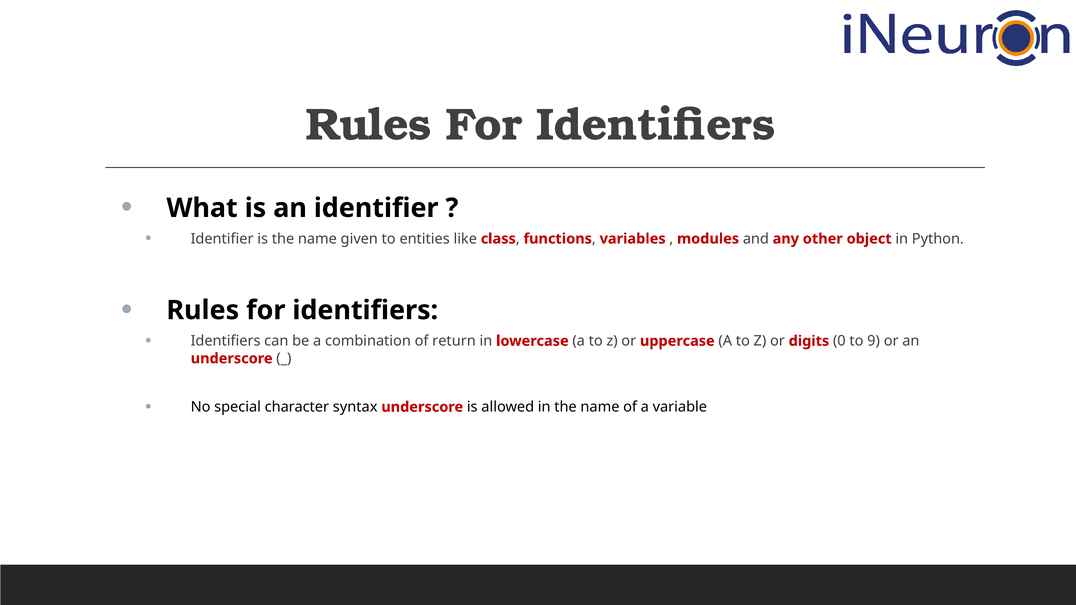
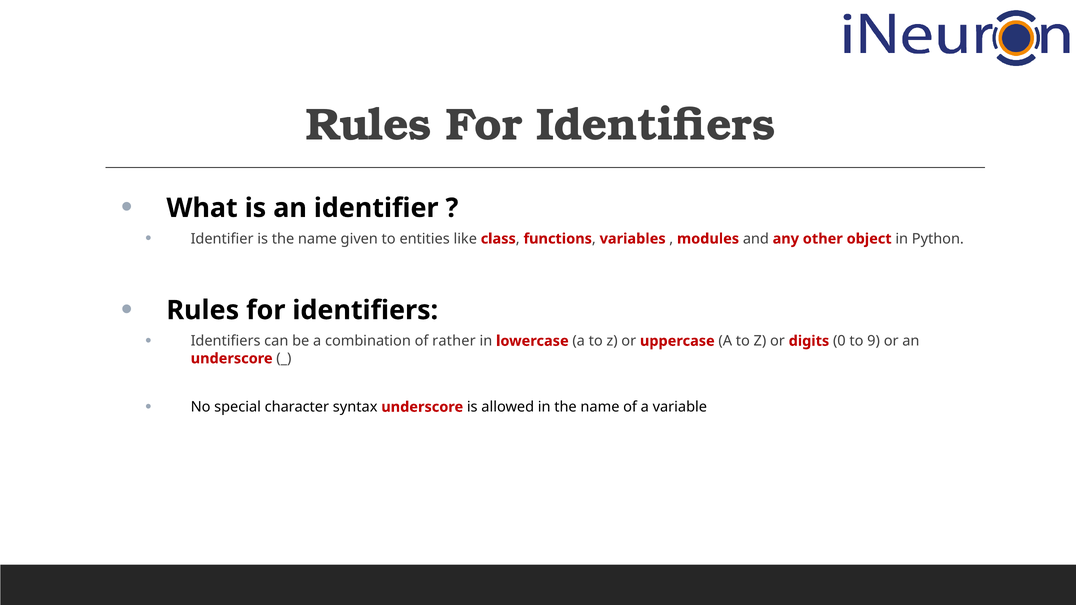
return: return -> rather (454, 341)
